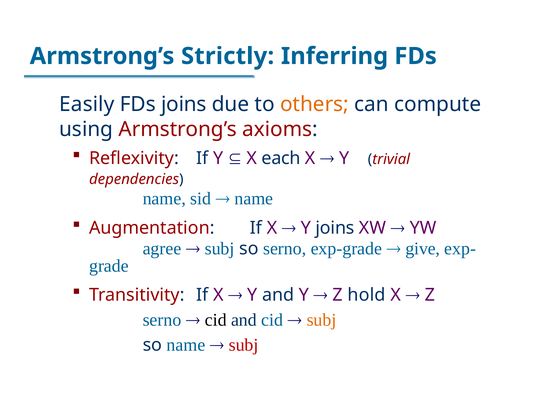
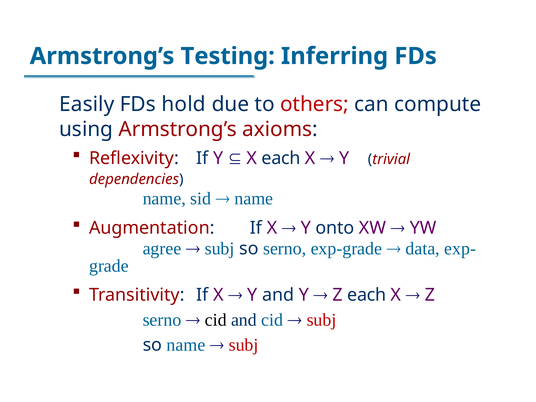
Strictly: Strictly -> Testing (228, 56)
FDs joins: joins -> hold (184, 104)
others colour: orange -> red (314, 104)
Y joins: joins -> onto (335, 228)
give: give -> data (423, 249)
Z hold: hold -> each (367, 295)
subj colour: orange -> red (322, 320)
